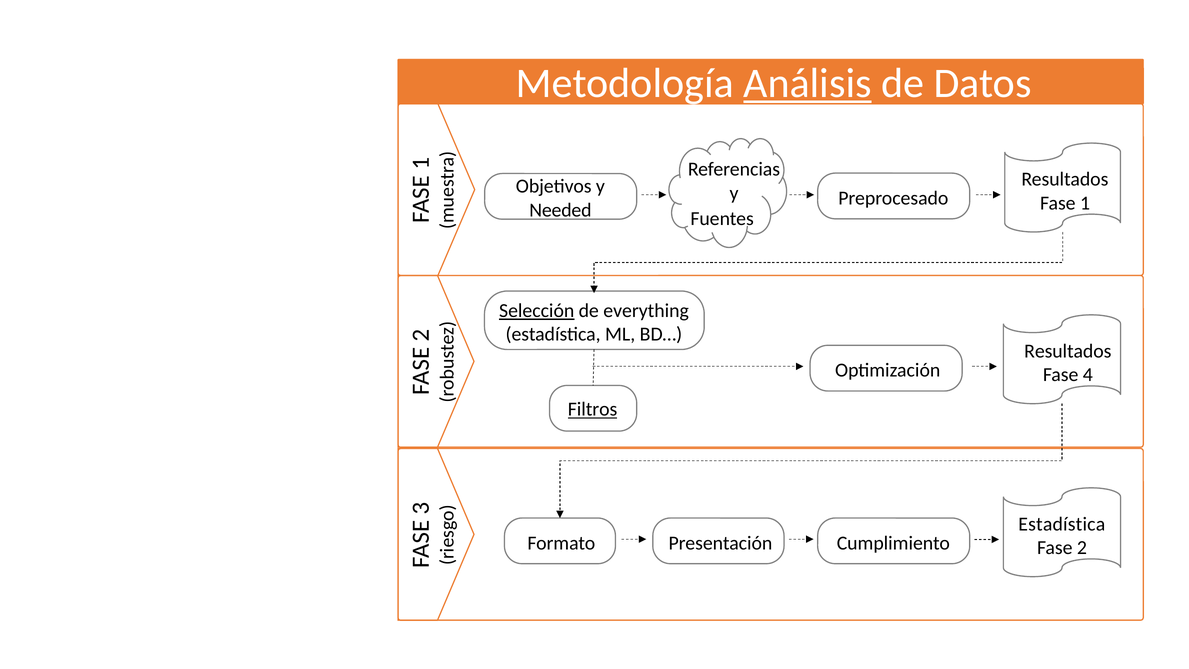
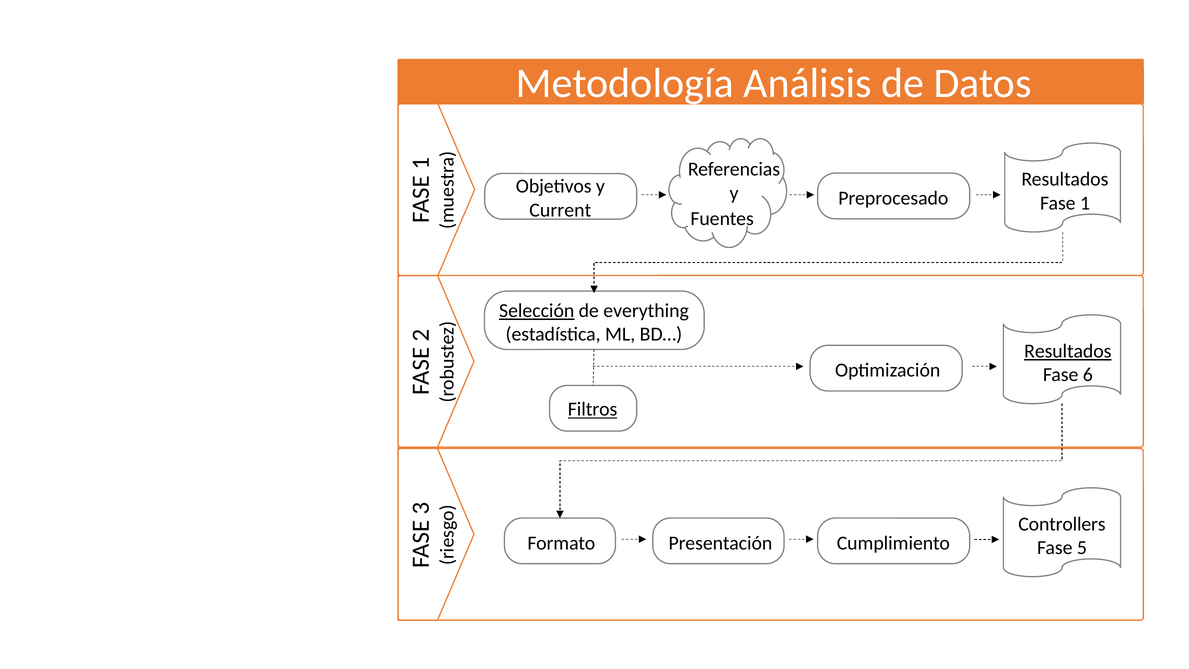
Análisis underline: present -> none (807, 84)
Needed: Needed -> Current (560, 210)
Resultados underline: none -> present (1068, 351)
4: 4 -> 6 (1088, 375)
Estadística: Estadística -> Controllers (1062, 524)
Fase 2: 2 -> 5 (1082, 548)
